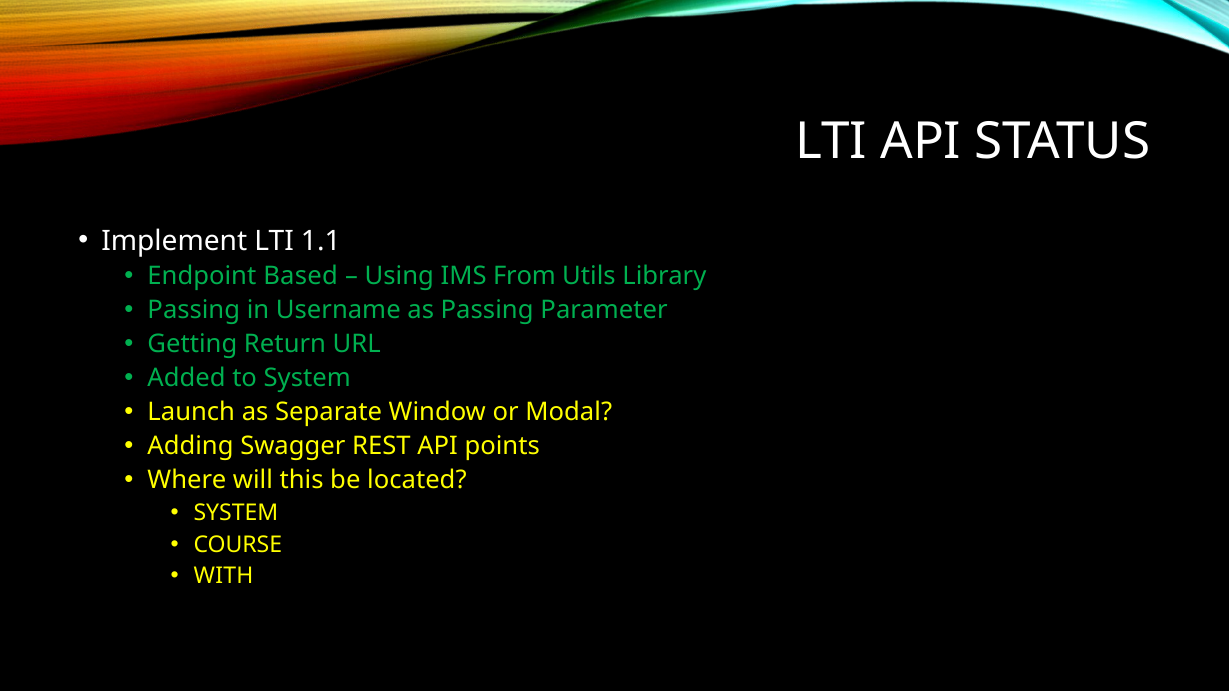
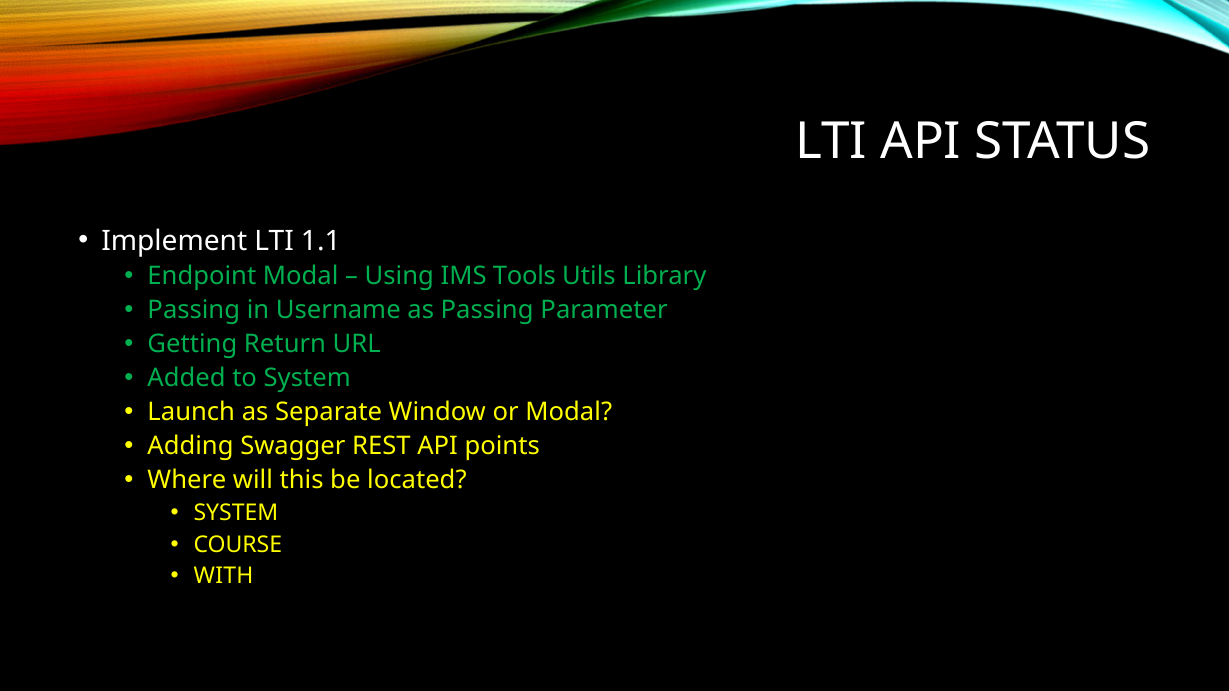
Endpoint Based: Based -> Modal (301, 276)
From: From -> Tools (524, 276)
